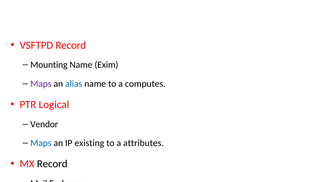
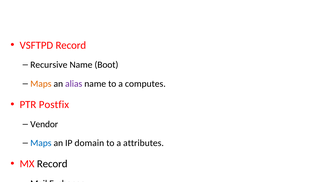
Mounting: Mounting -> Recursive (49, 65)
Exim: Exim -> Boot (106, 65)
Maps colour: purple -> orange (41, 84)
alias colour: blue -> purple (74, 84)
Logical: Logical -> Postfix (54, 105)
IP existing: existing -> domain (89, 143)
